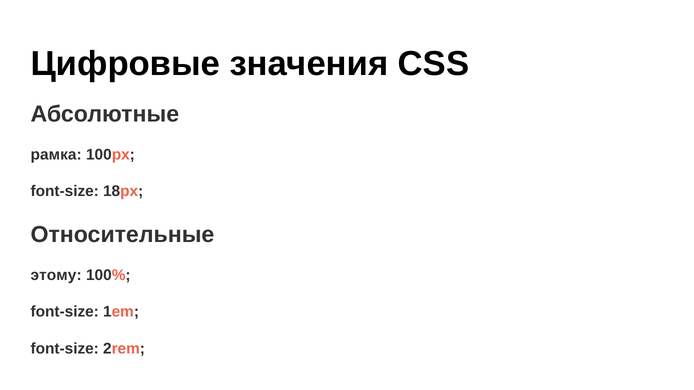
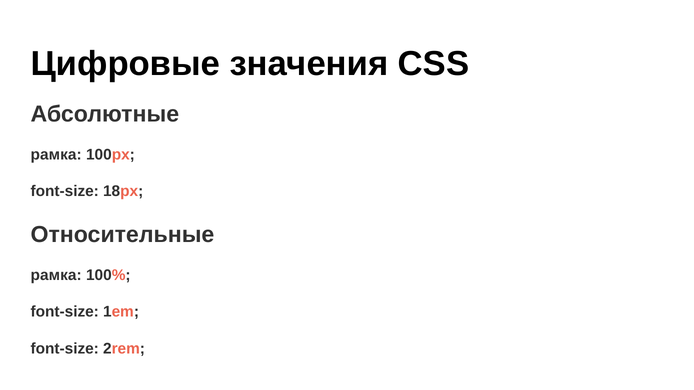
этому: этому -> рамка (56, 275)
